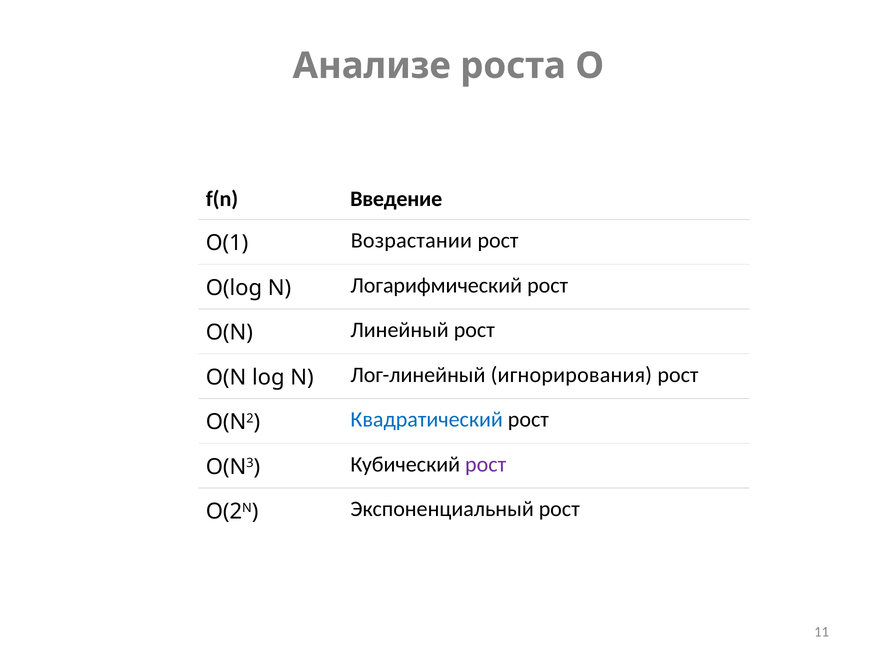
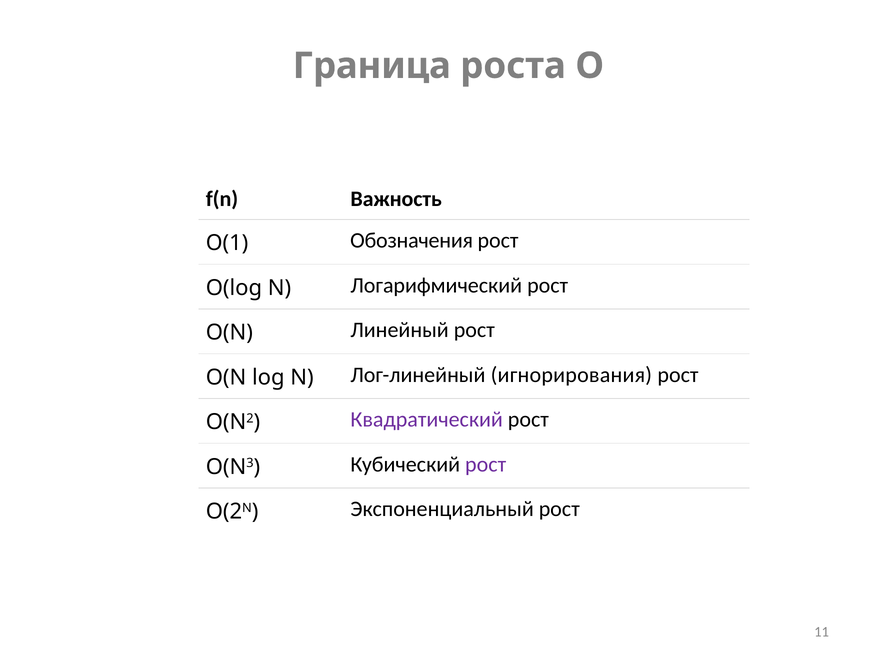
Анализе: Анализе -> Граница (372, 66)
Введение: Введение -> Важность (396, 199)
Возрастании: Возрастании -> Обозначения (412, 241)
Квадратический colour: blue -> purple (427, 419)
